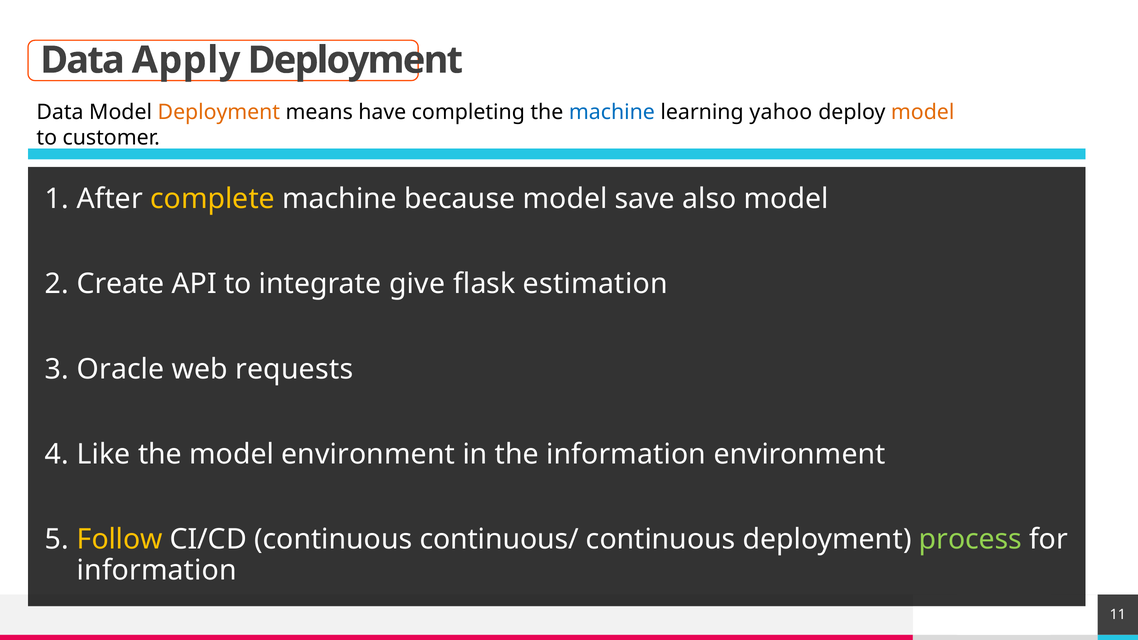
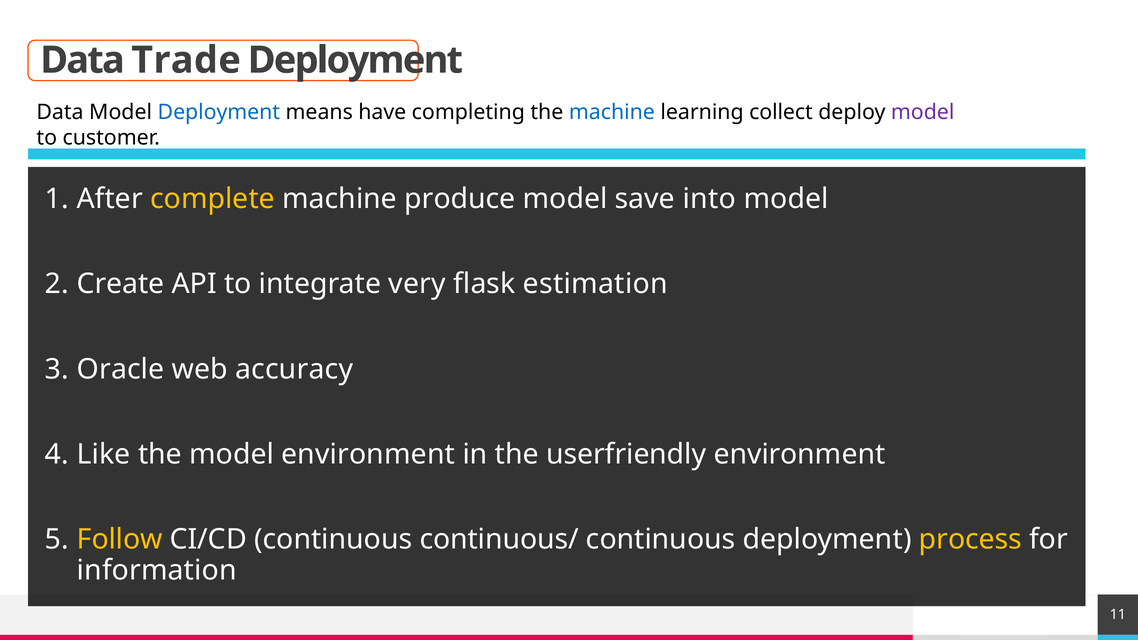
Apply: Apply -> Trade (186, 60)
Deployment colour: orange -> blue (219, 112)
yahoo: yahoo -> collect (781, 112)
model colour: orange -> purple (923, 112)
because: because -> produce (460, 199)
also: also -> into (709, 199)
give: give -> very (417, 284)
requests: requests -> accuracy (294, 369)
the information: information -> userfriendly (626, 454)
process colour: light green -> yellow (970, 540)
